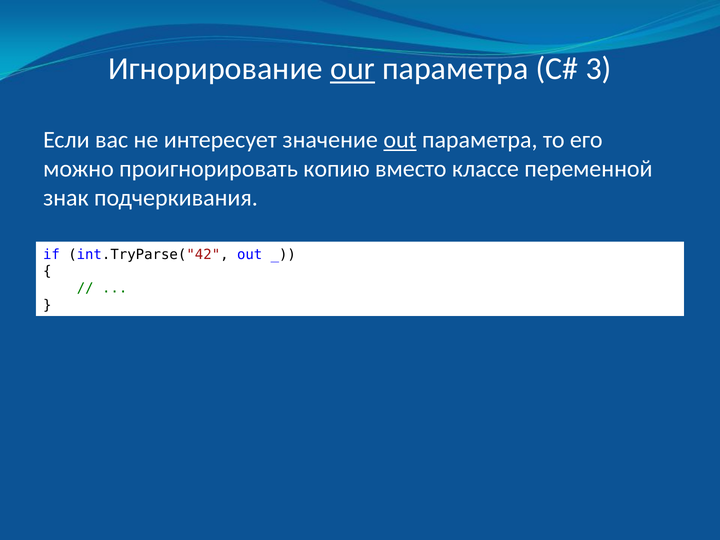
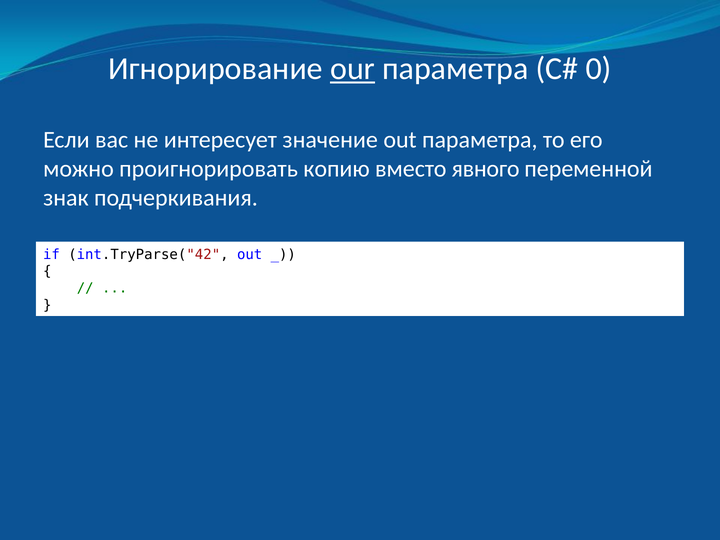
3: 3 -> 0 (598, 69)
out underline: present -> none (400, 140)
классе: классе -> явного (486, 169)
